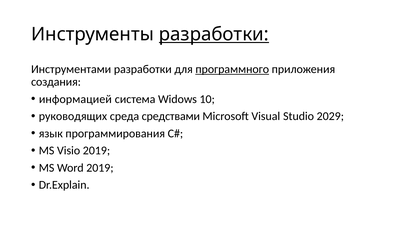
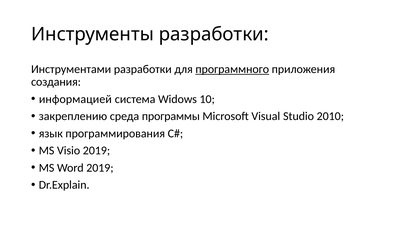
разработки underline: present -> none (214, 34)
руководящих: руководящих -> закреплению (73, 116)
средствами: средствами -> программы (171, 116)
2029: 2029 -> 2010 (330, 116)
